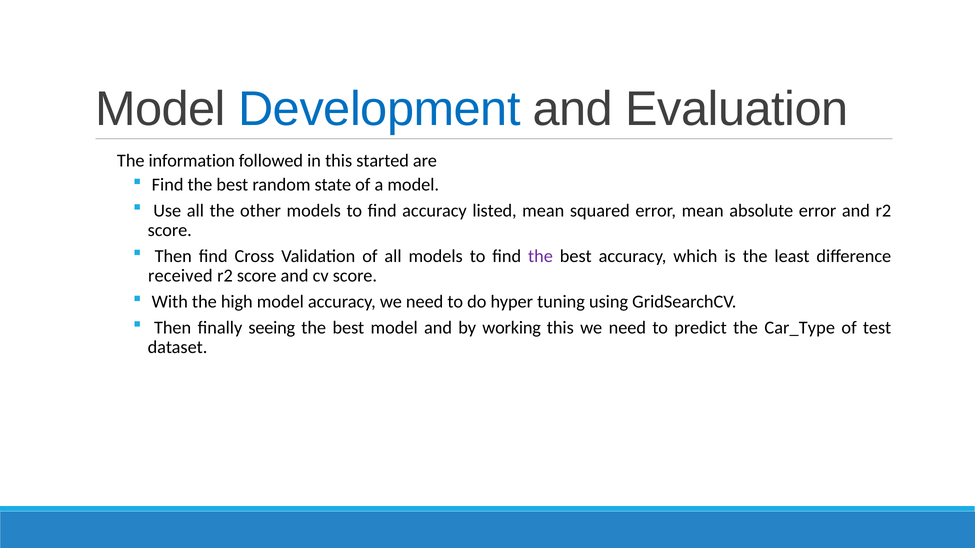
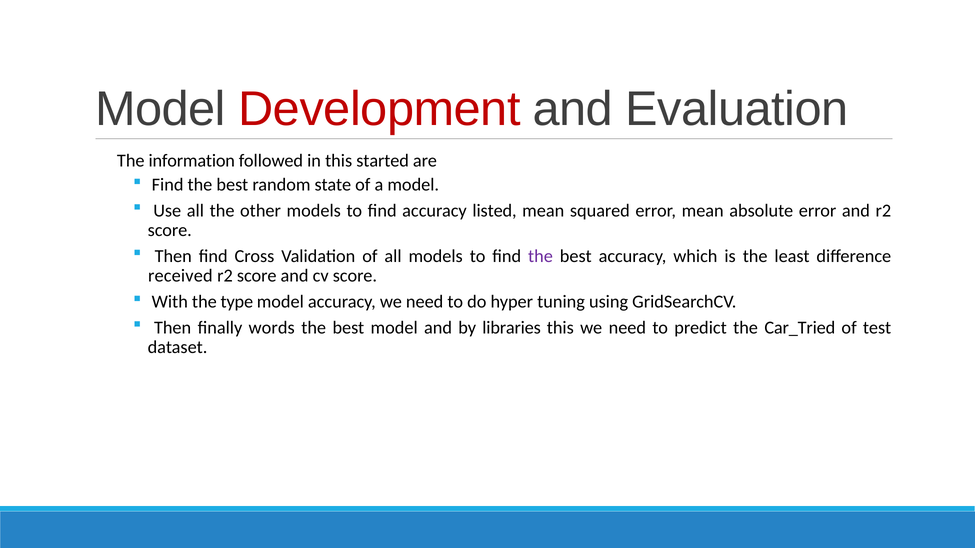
Development colour: blue -> red (379, 109)
high: high -> type (237, 302)
seeing: seeing -> words (272, 328)
working: working -> libraries (512, 328)
Car_Type: Car_Type -> Car_Tried (800, 328)
